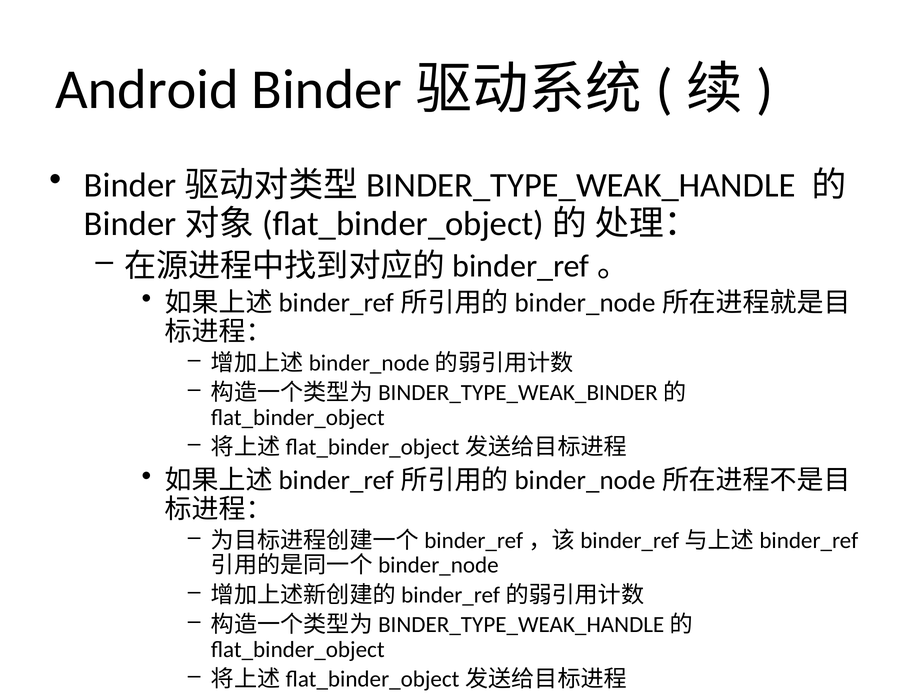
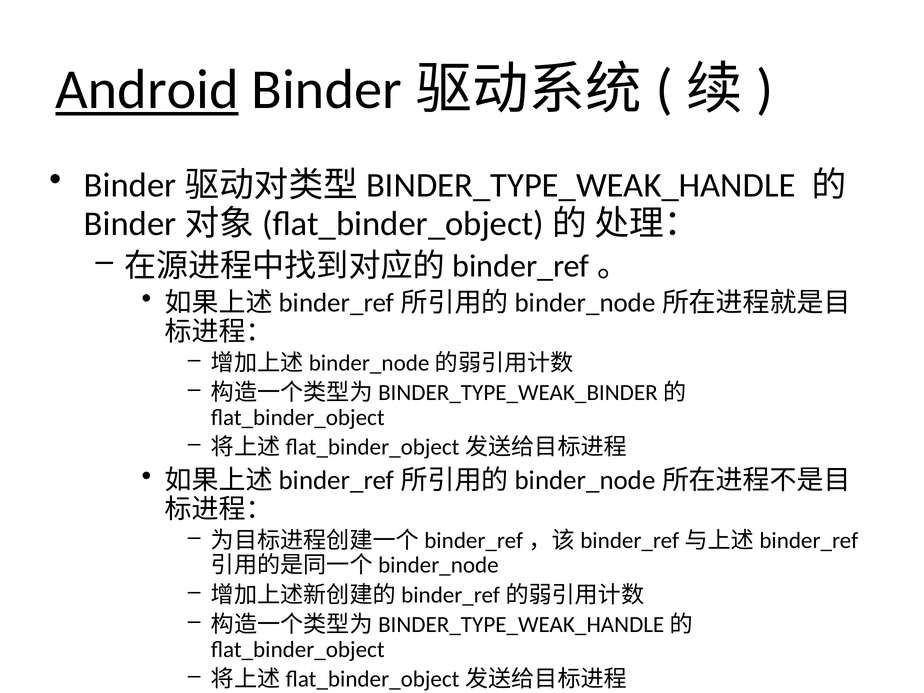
Android underline: none -> present (147, 89)
